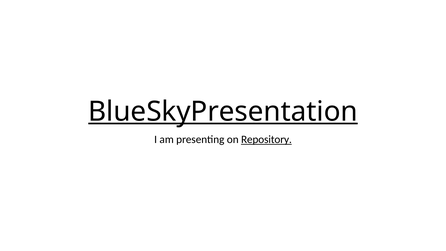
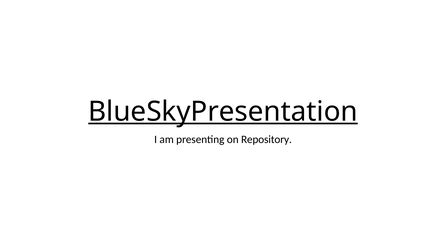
Repository underline: present -> none (266, 139)
